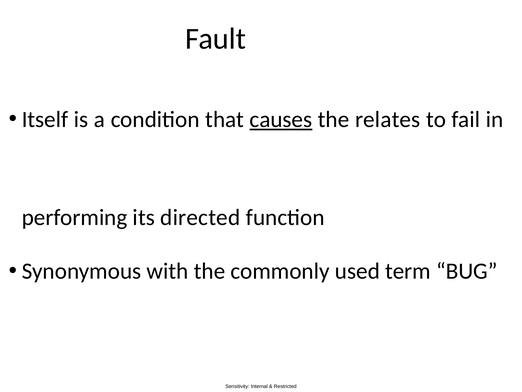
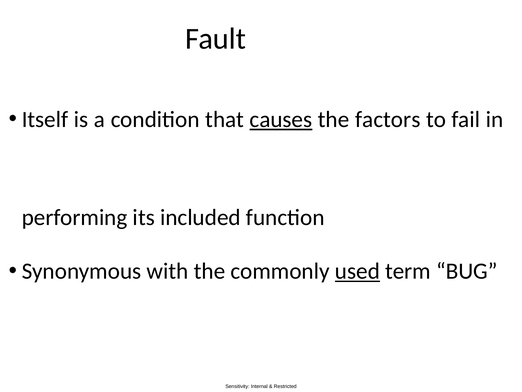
relates: relates -> factors (388, 119)
directed: directed -> included (200, 217)
used underline: none -> present (357, 271)
